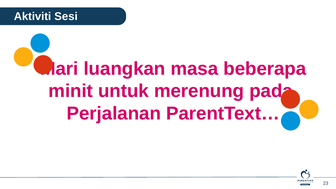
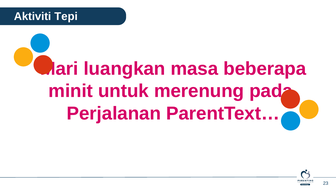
Sesi: Sesi -> Tepi (66, 16)
